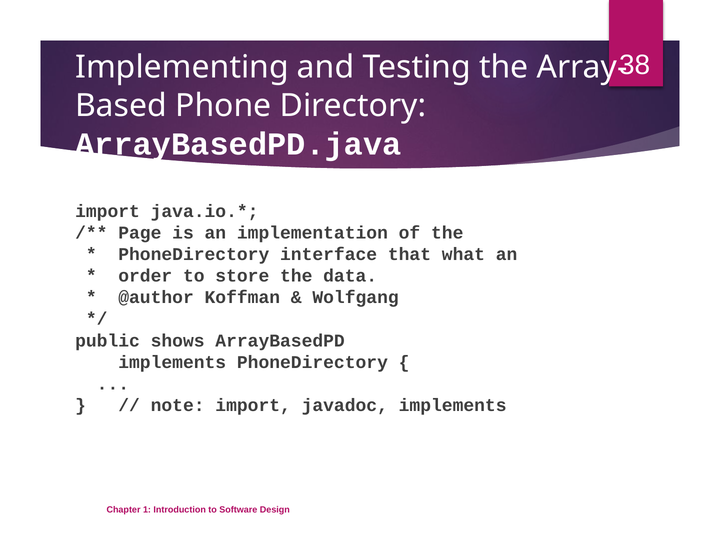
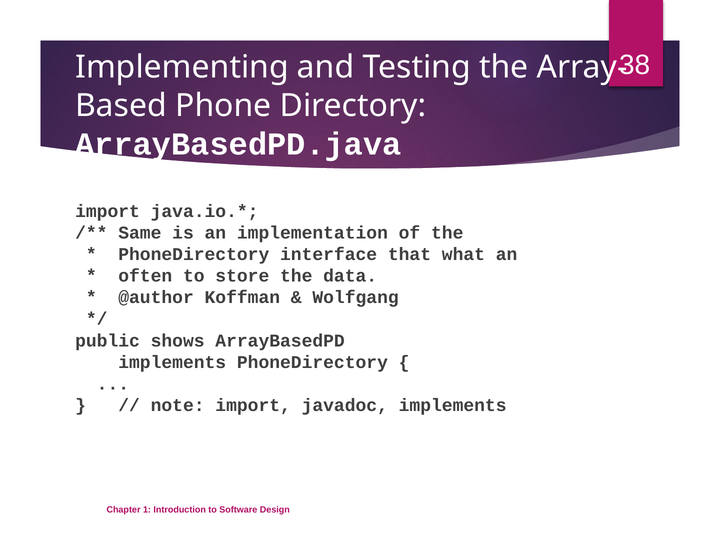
Page: Page -> Same (140, 233)
order: order -> often (145, 276)
